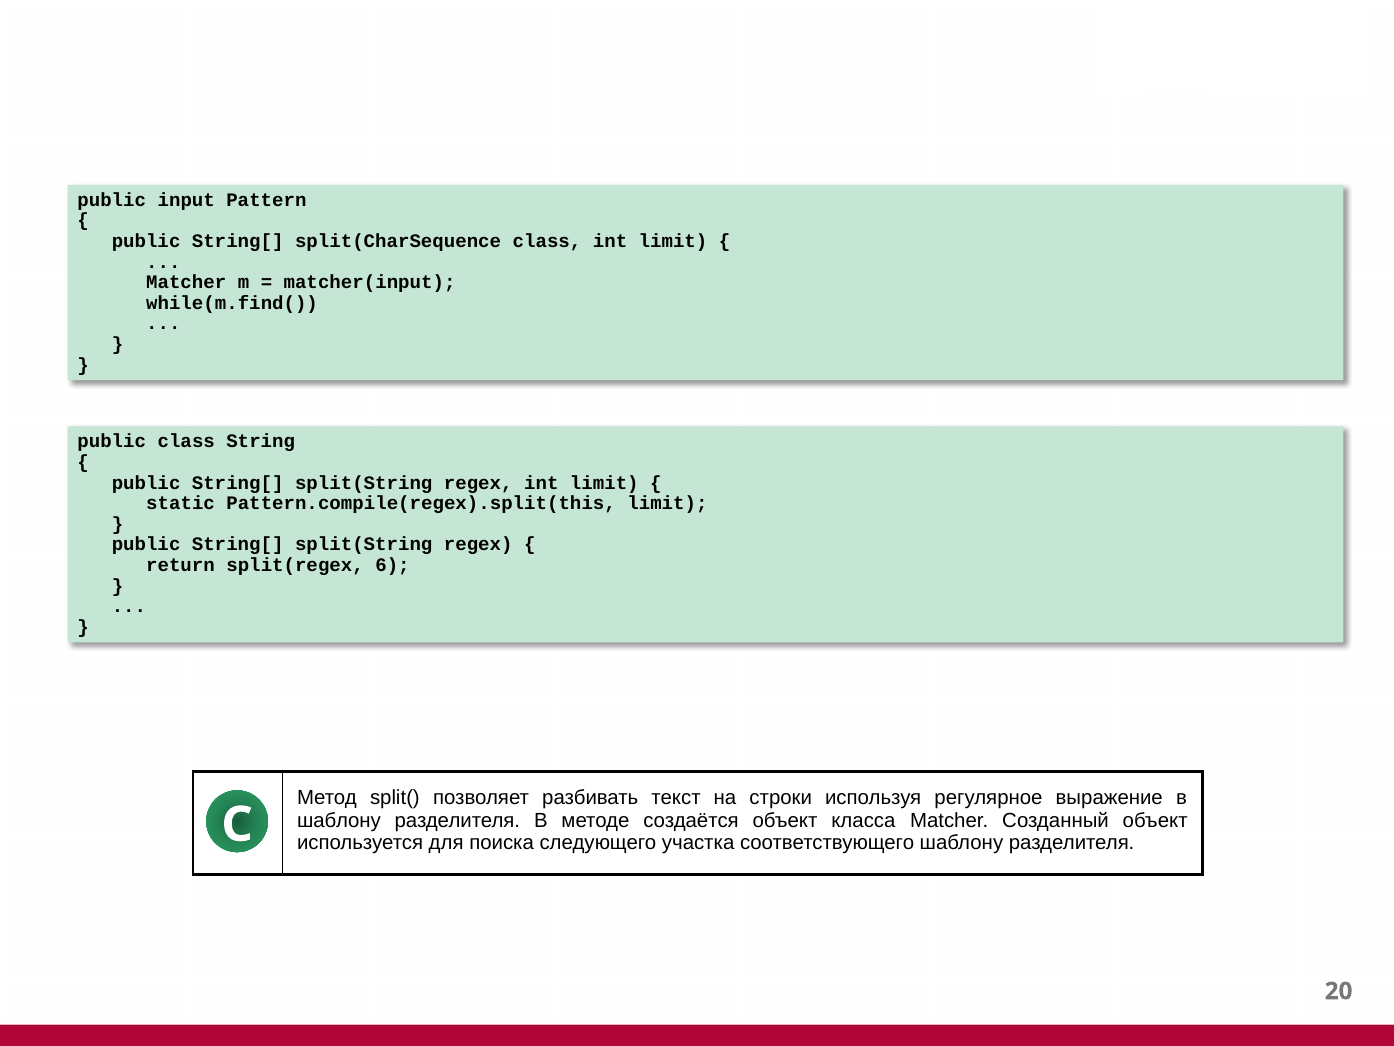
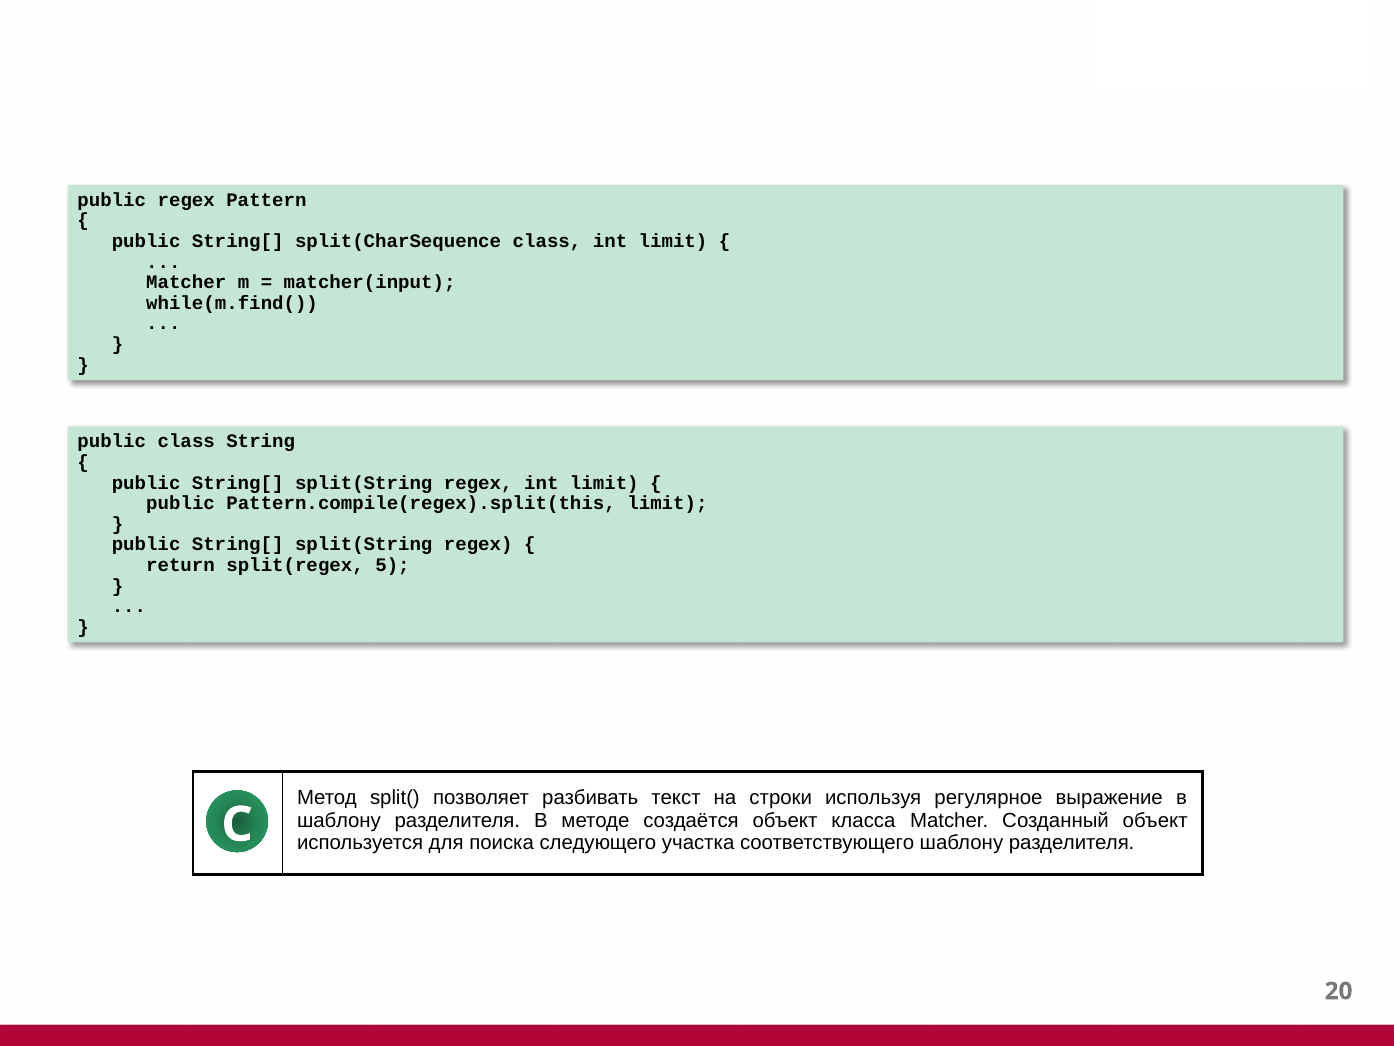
public input: input -> regex (186, 200)
static: static -> public (181, 503)
6: 6 -> 5 (392, 565)
